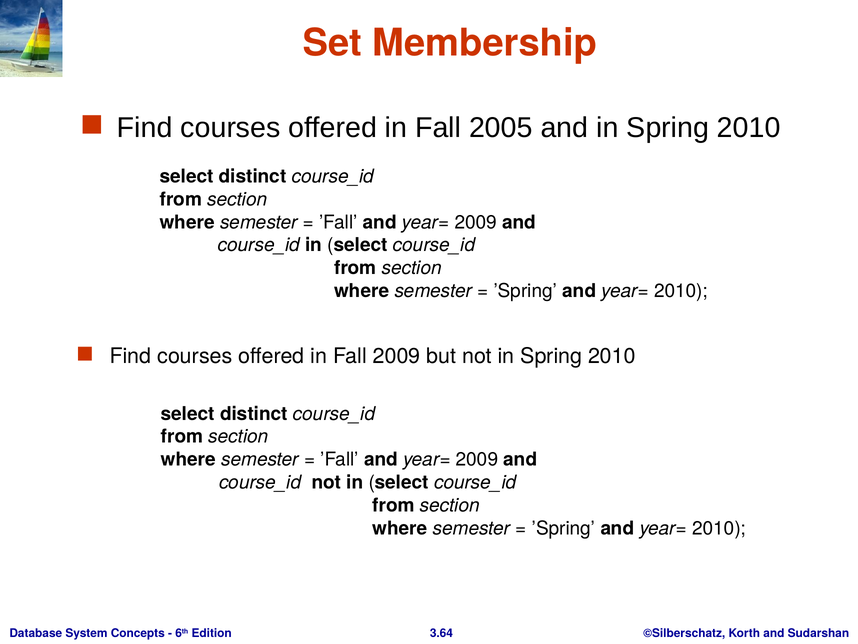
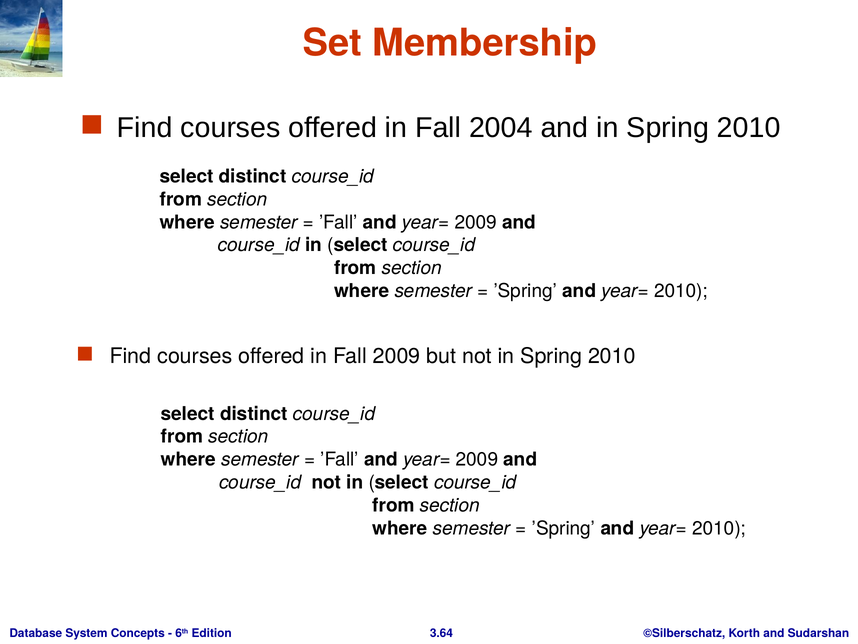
2005: 2005 -> 2004 (501, 128)
